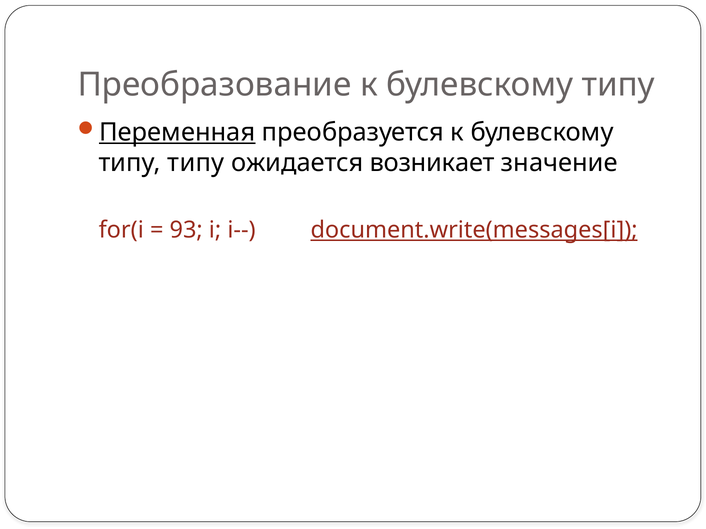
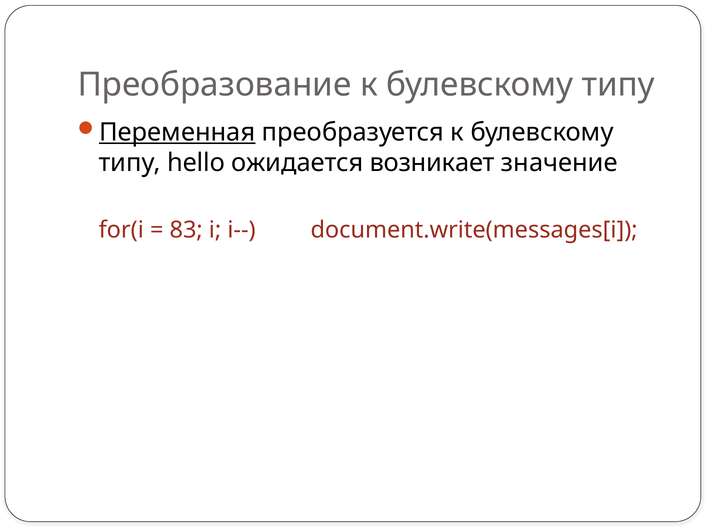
типу типу: типу -> hello (196, 163)
93: 93 -> 83 (186, 230)
document.write(messages[i underline: present -> none (474, 230)
